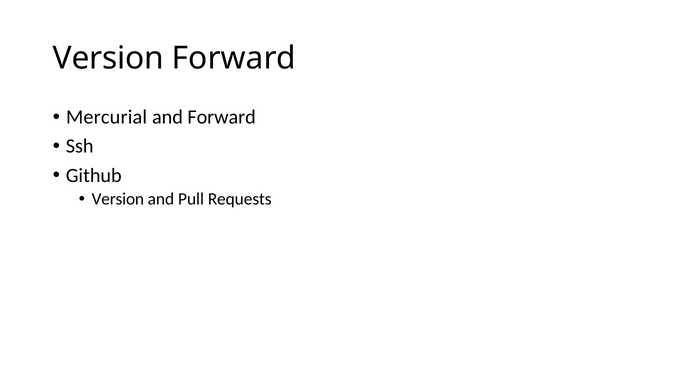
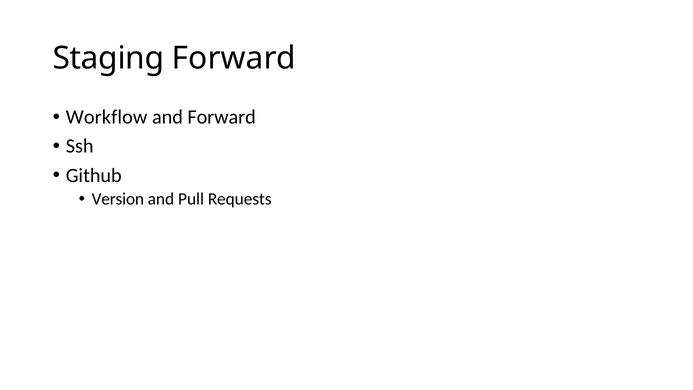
Version: Version -> Staging (108, 58)
Mercurial: Mercurial -> Workflow (107, 117)
